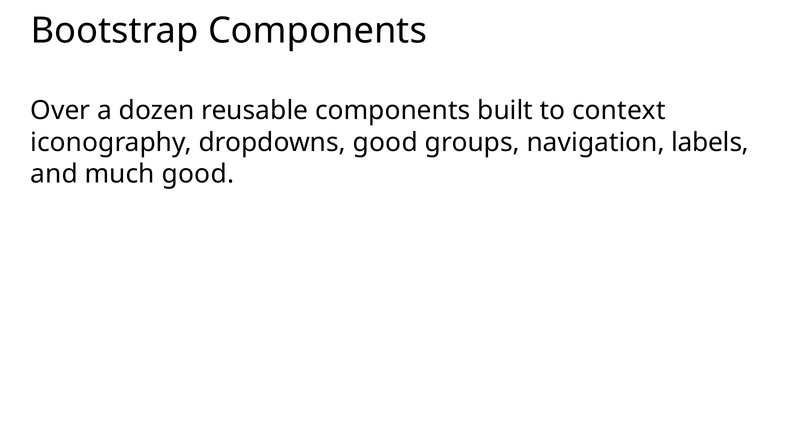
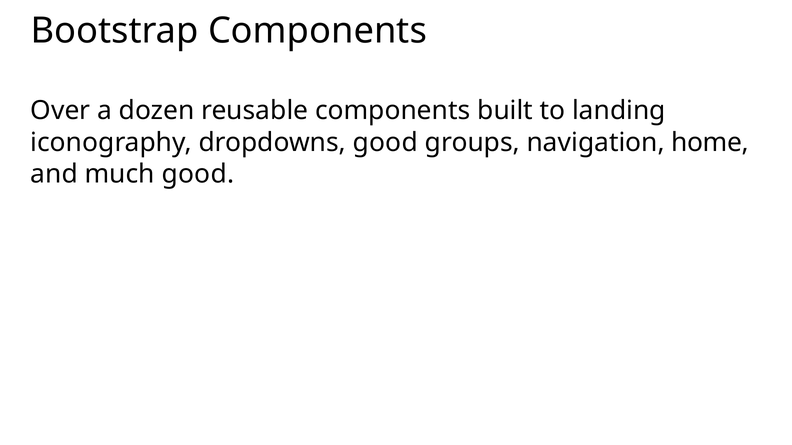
context: context -> landing (619, 111)
labels: labels -> home (710, 143)
